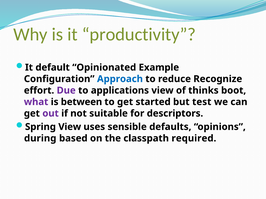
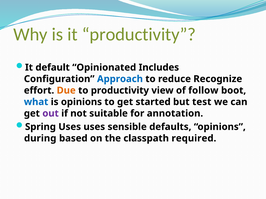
Example: Example -> Includes (159, 68)
Due colour: purple -> orange (66, 91)
to applications: applications -> productivity (120, 91)
thinks: thinks -> follow (203, 91)
what colour: purple -> blue (36, 102)
is between: between -> opinions (81, 102)
descriptors: descriptors -> annotation (175, 114)
Spring View: View -> Uses (70, 127)
